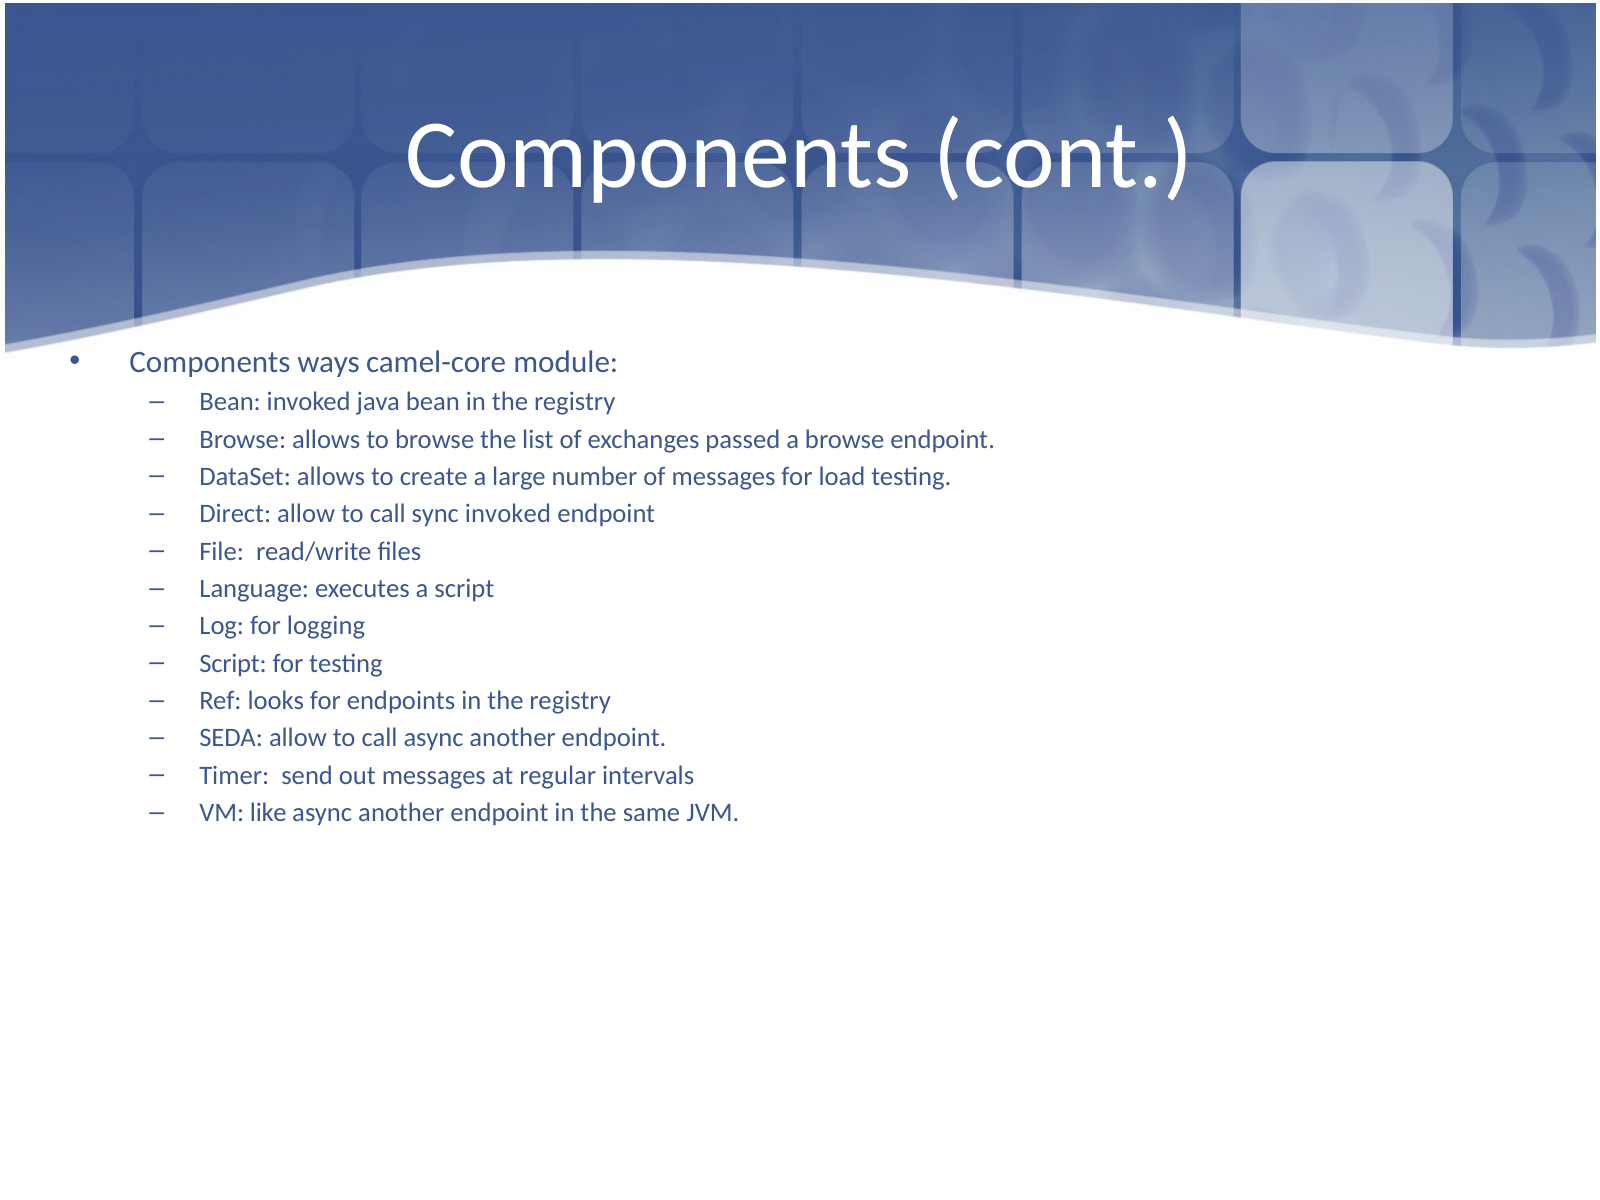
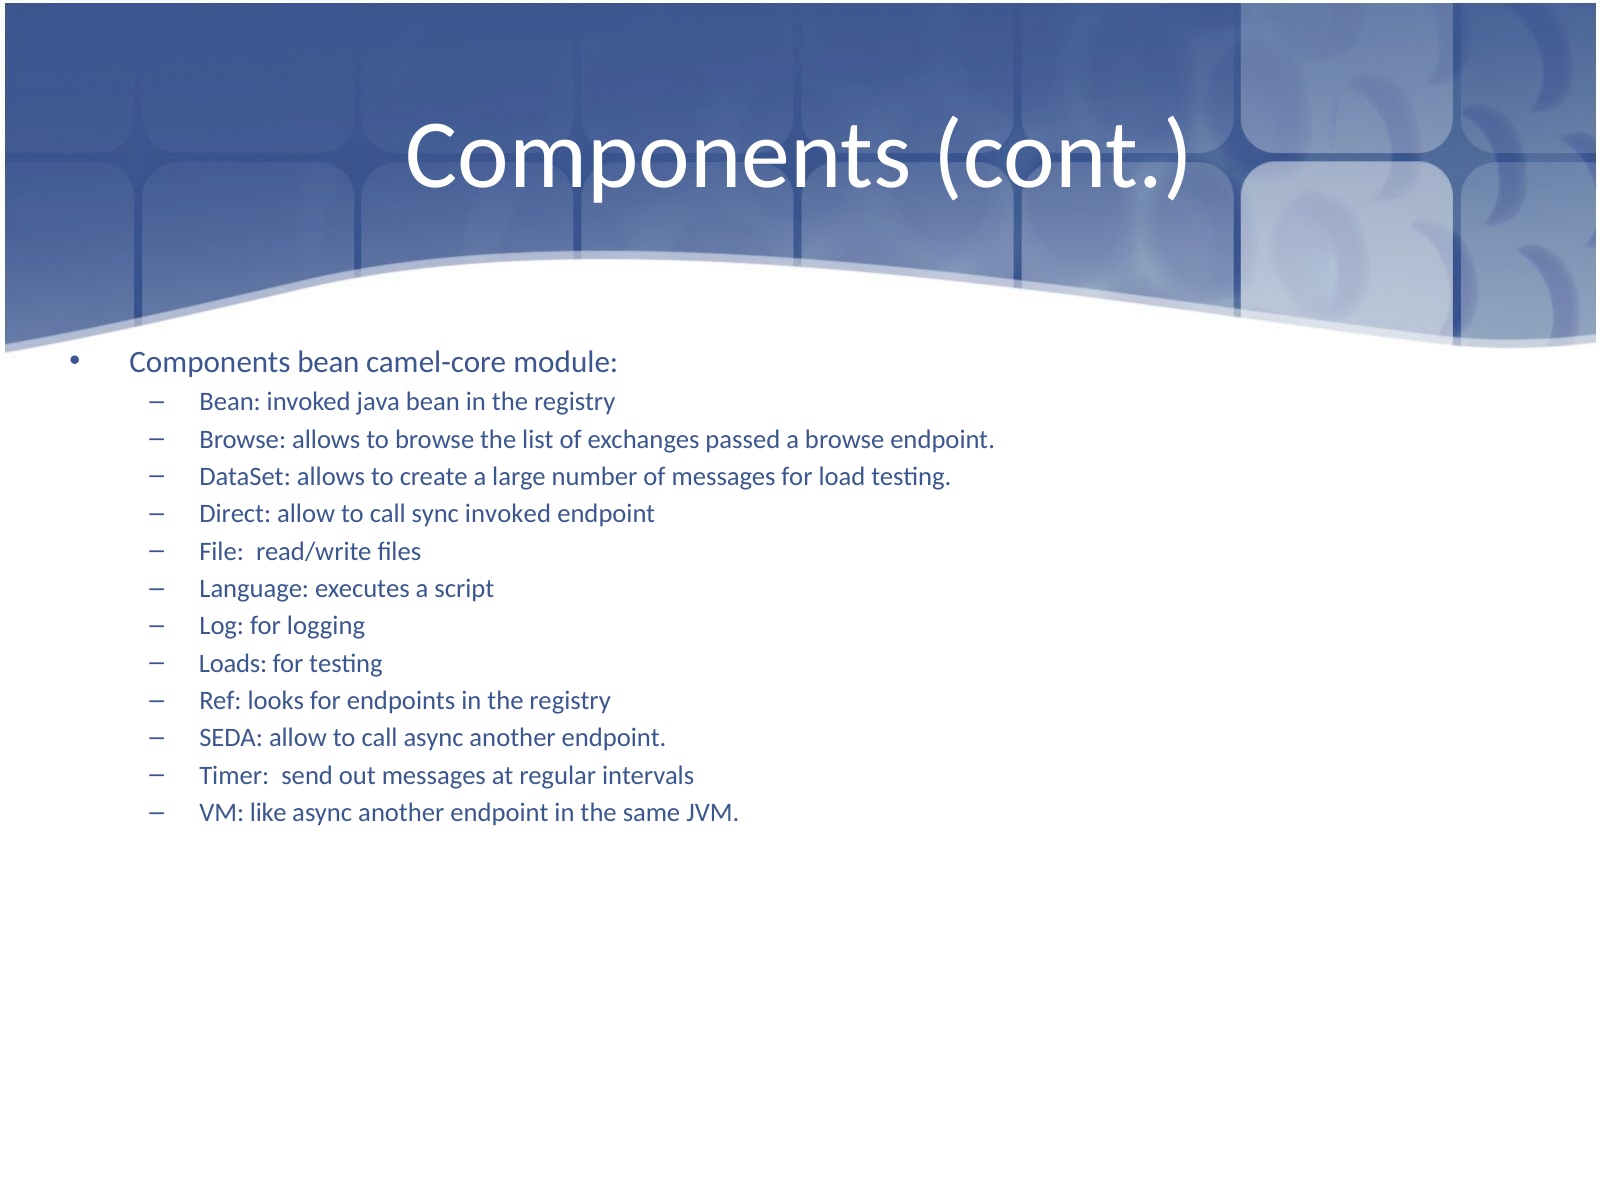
Components ways: ways -> bean (328, 362)
Script: Script -> Loads (233, 663)
